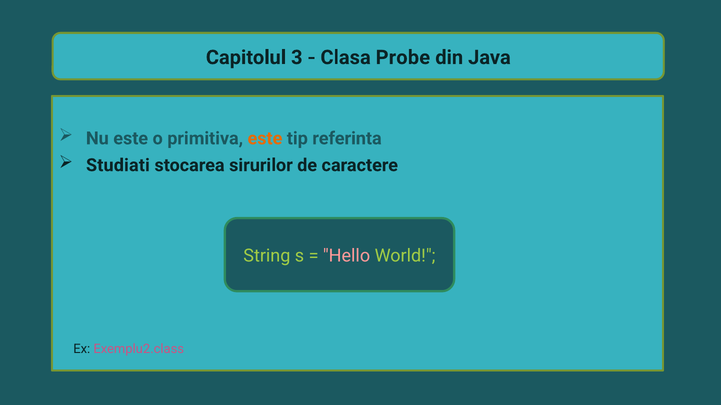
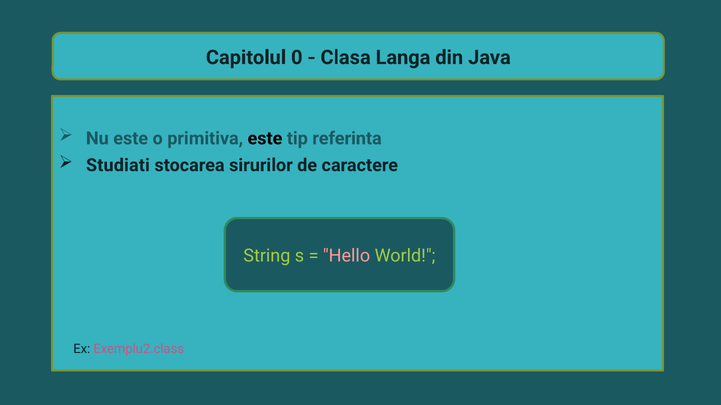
3: 3 -> 0 (297, 58)
Probe: Probe -> Langa (403, 58)
este colour: orange -> black (265, 139)
